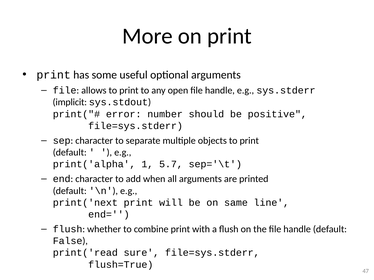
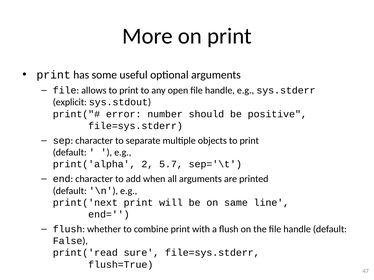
implicit: implicit -> explicit (70, 102)
1: 1 -> 2 (147, 164)
